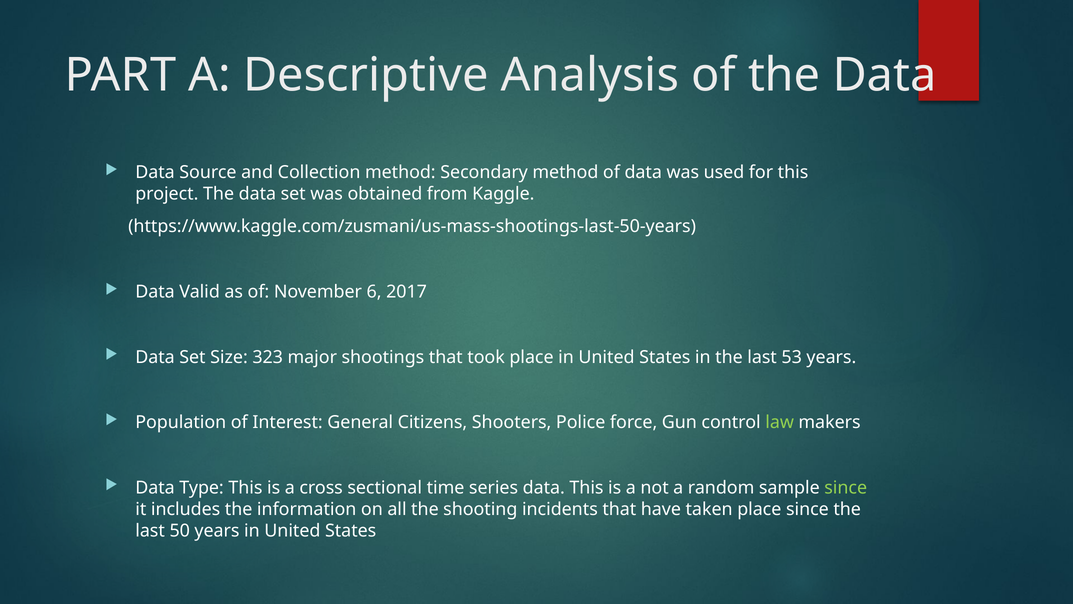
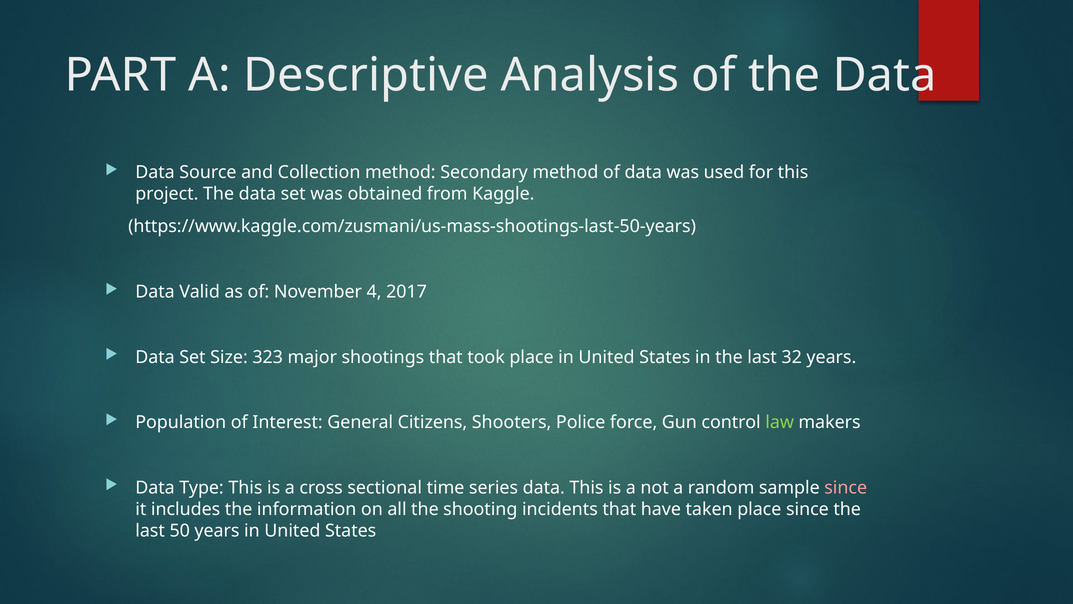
6: 6 -> 4 (374, 292)
53: 53 -> 32 (792, 357)
since colour: light green -> pink (846, 487)
